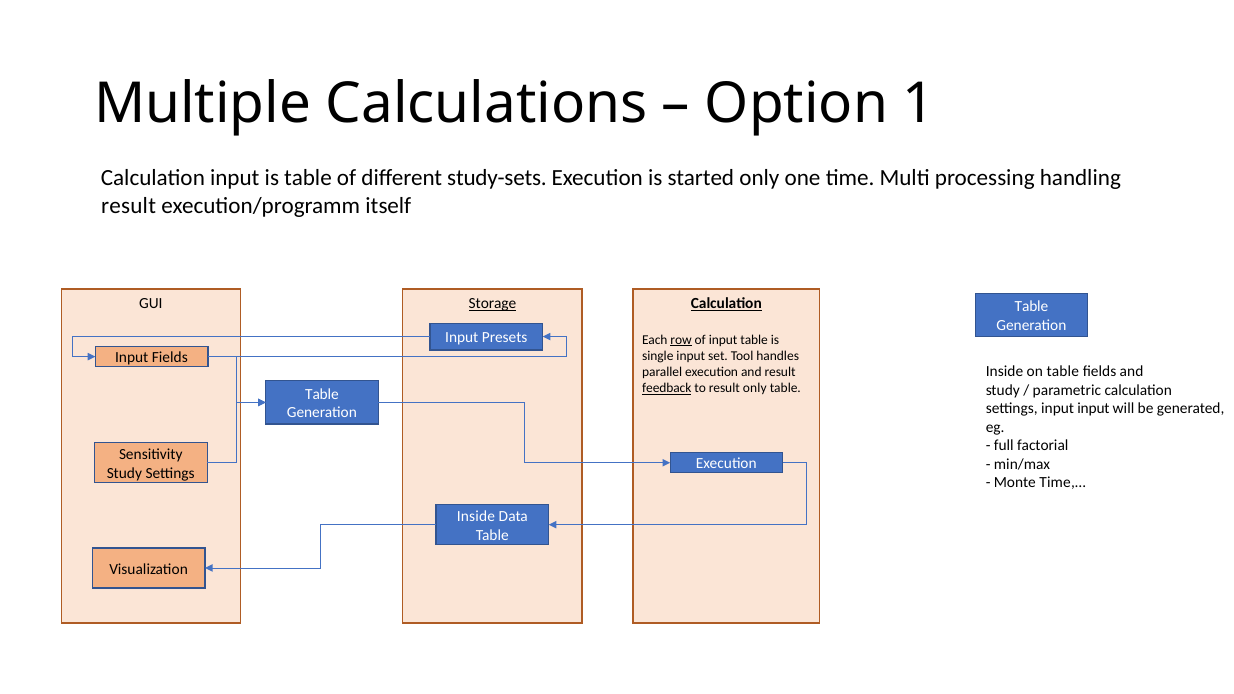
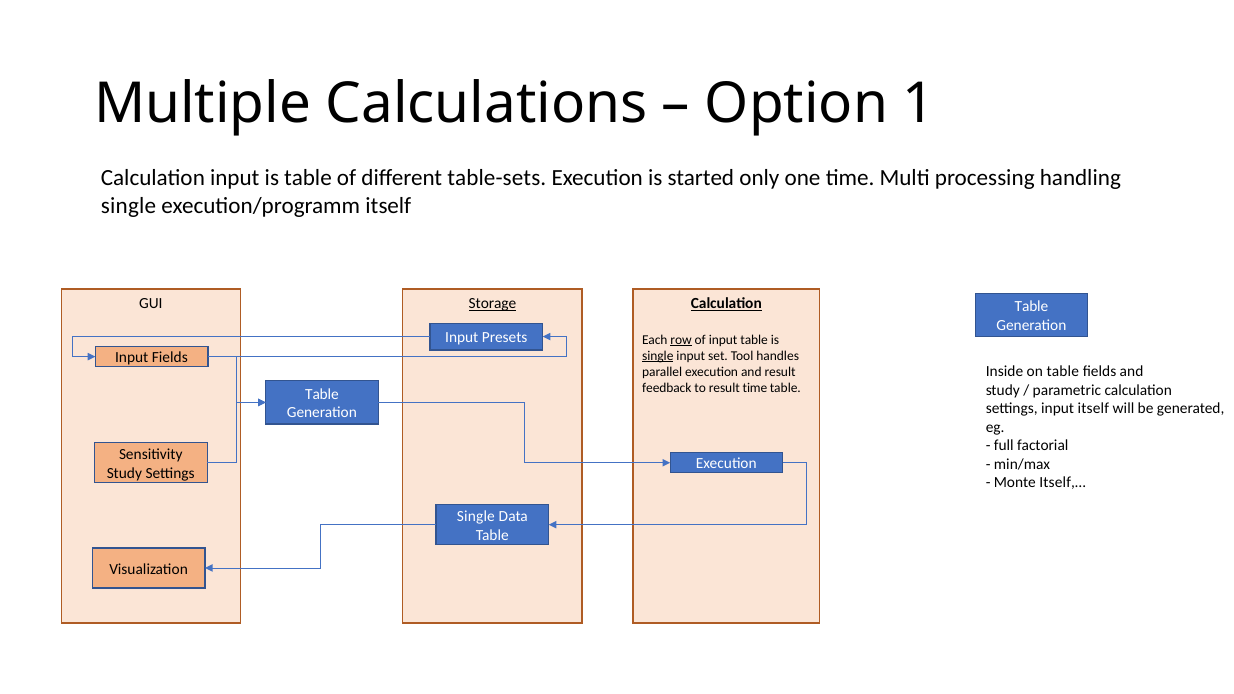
study-sets: study-sets -> table-sets (497, 178)
result: result -> single (129, 206)
single underline: none -> present (658, 356)
feedback underline: present -> none (667, 388)
result only: only -> time (755, 388)
input input: input -> itself (1093, 409)
Time,…: Time,… -> Itself,… (1063, 483)
Inside: Inside -> Single (476, 517)
